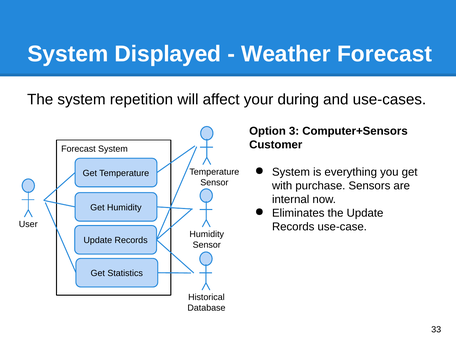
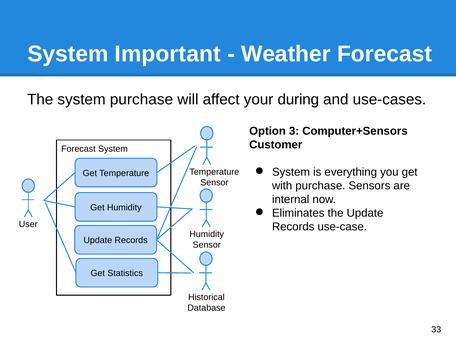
Displayed: Displayed -> Important (168, 54)
system repetition: repetition -> purchase (141, 100)
